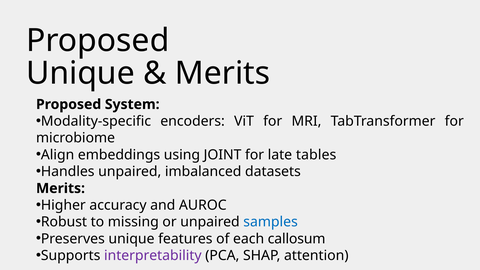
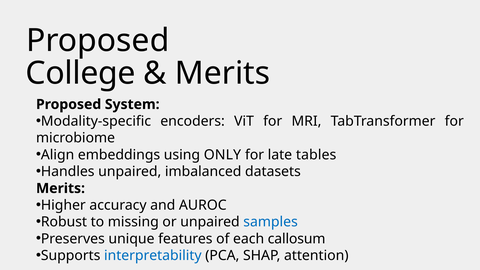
Unique: Unique -> College (81, 73)
JOINT: JOINT -> ONLY (222, 155)
interpretability colour: purple -> blue (153, 256)
